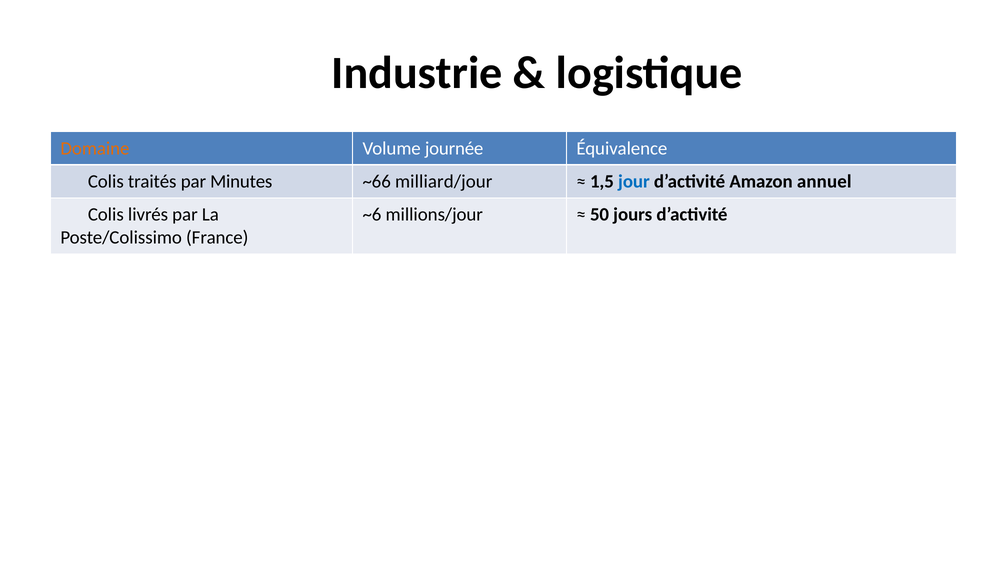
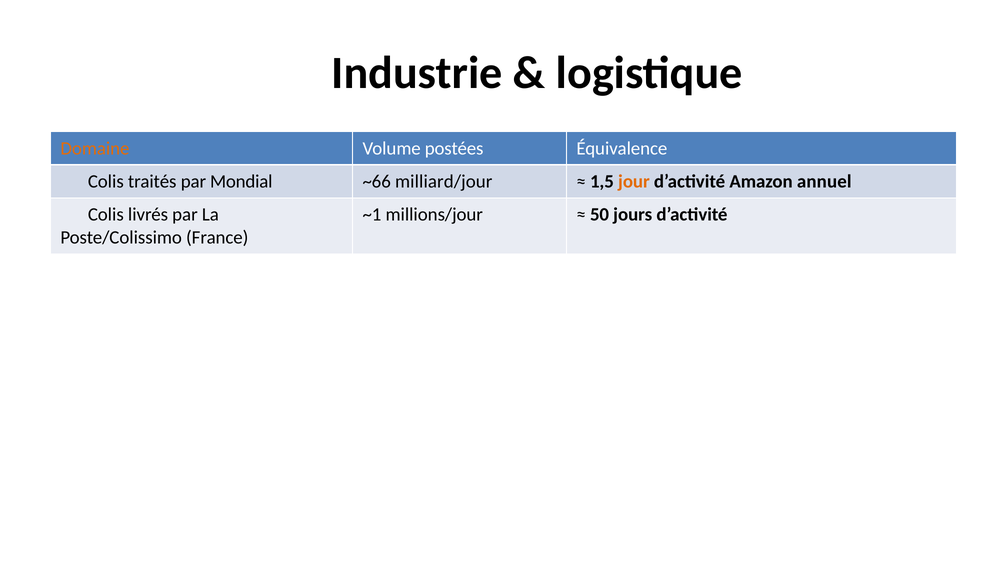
journée: journée -> postées (454, 148)
Minutes: Minutes -> Mondial (241, 181)
jour colour: blue -> orange (634, 181)
~6: ~6 -> ~1 (372, 214)
